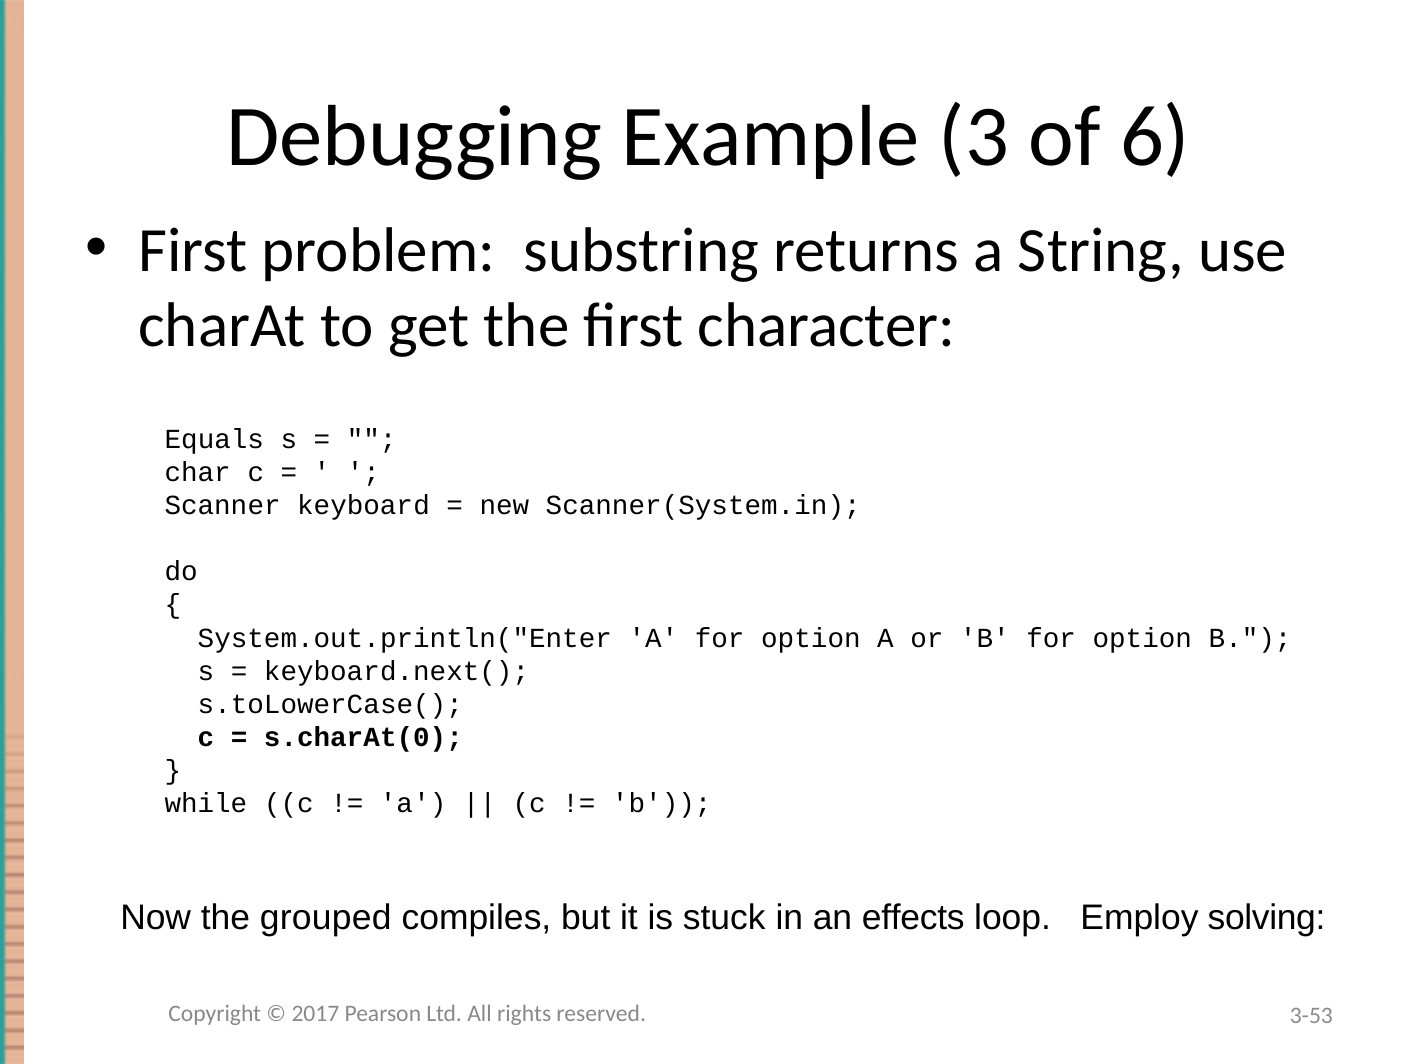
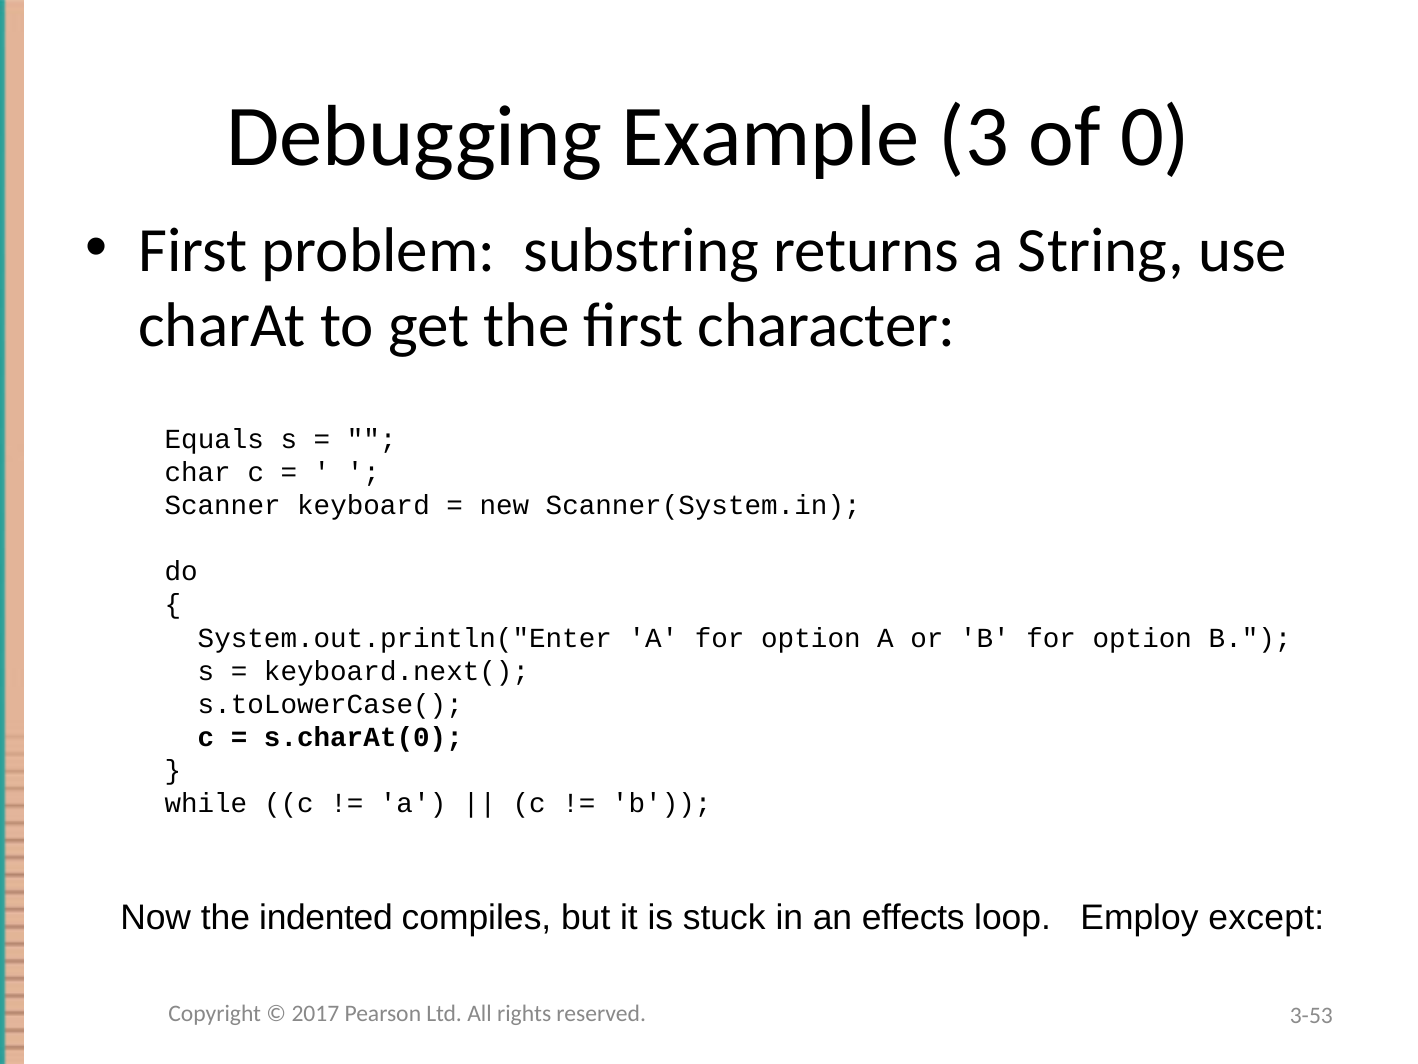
6: 6 -> 0 (1155, 137)
grouped: grouped -> indented (326, 917)
solving: solving -> except (1266, 917)
